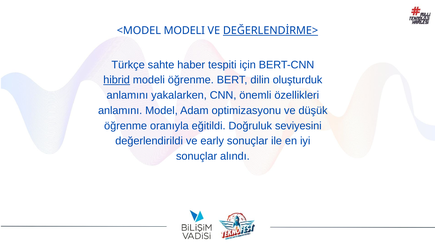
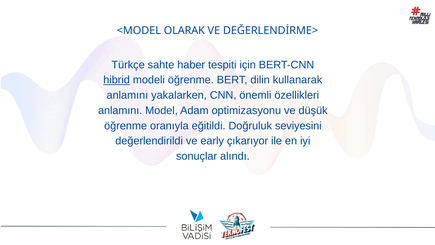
<MODEL MODELI: MODELI -> OLARAK (184, 31)
DEĞERLENDİRME> underline: present -> none (271, 31)
oluşturduk: oluşturduk -> kullanarak (298, 80)
early sonuçlar: sonuçlar -> çıkarıyor (248, 141)
